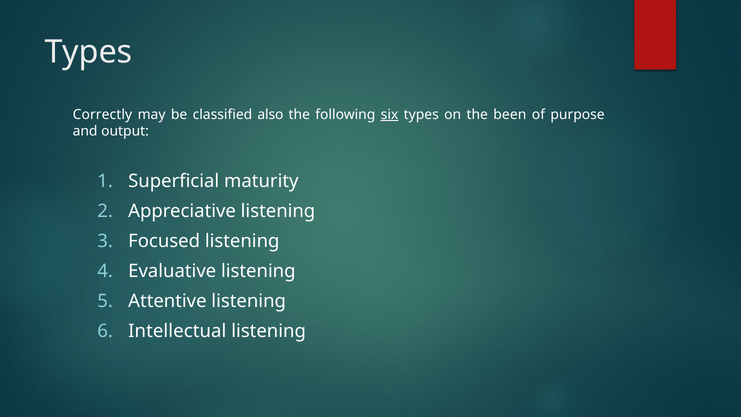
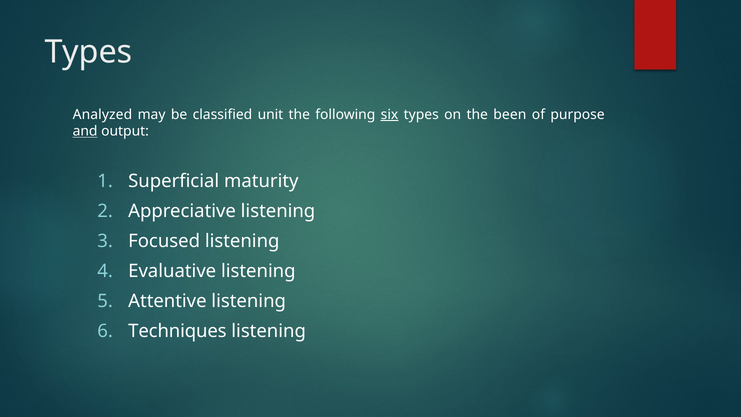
Correctly: Correctly -> Analyzed (102, 115)
also: also -> unit (270, 115)
and underline: none -> present (85, 131)
Intellectual: Intellectual -> Techniques (177, 331)
